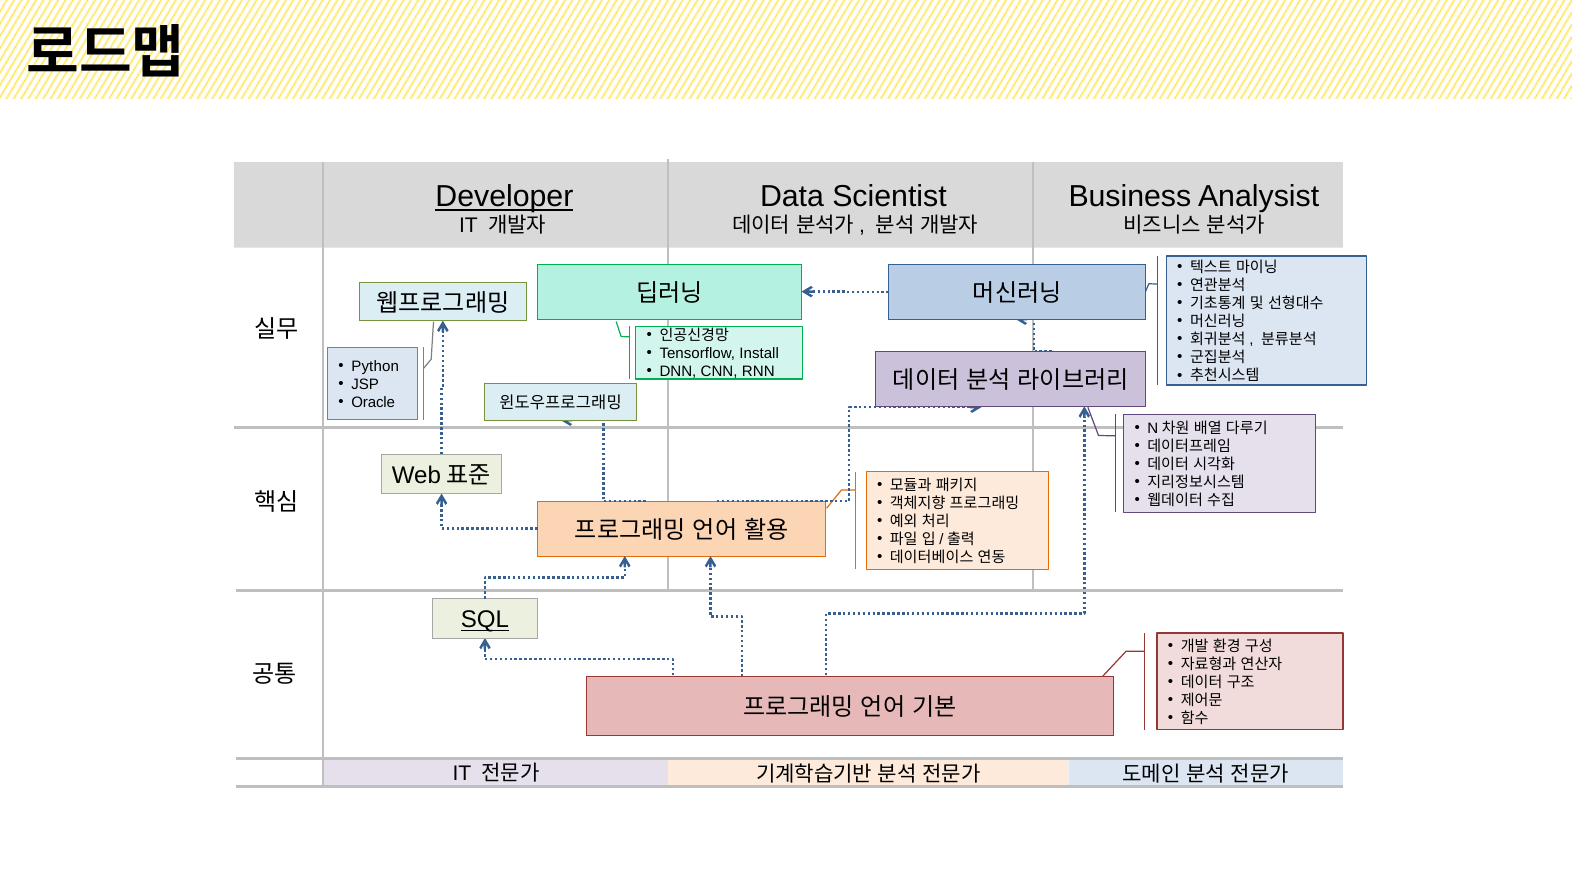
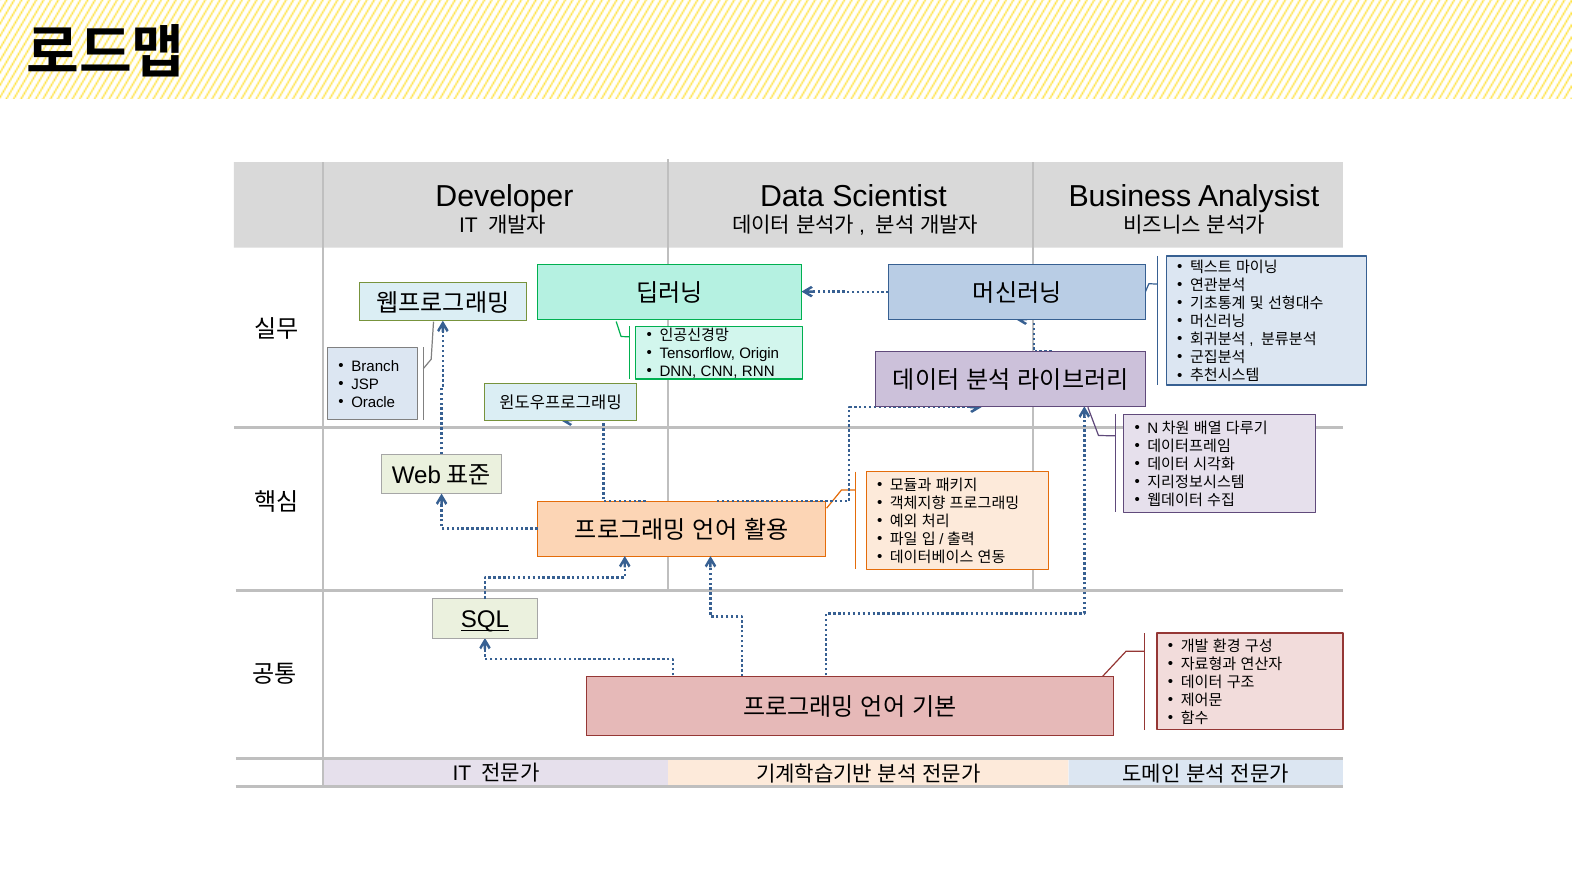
Developer underline: present -> none (504, 197)
Install: Install -> Origin (759, 354)
Python: Python -> Branch (375, 366)
